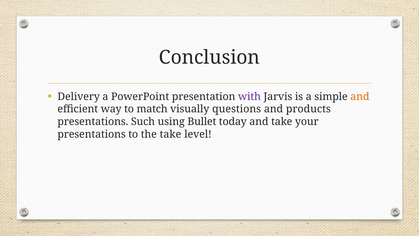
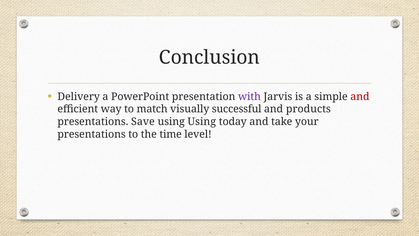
and colour: orange -> red (360, 96)
questions: questions -> successful (237, 109)
Such: Such -> Save (143, 122)
using Bullet: Bullet -> Using (202, 122)
the take: take -> time (171, 134)
